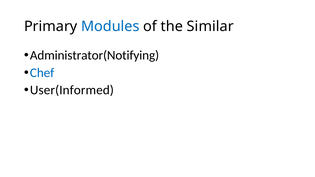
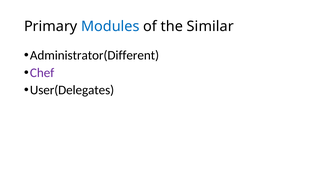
Administrator(Notifying: Administrator(Notifying -> Administrator(Different (94, 55)
Chef colour: blue -> purple (42, 73)
User(Informed: User(Informed -> User(Delegates (72, 90)
